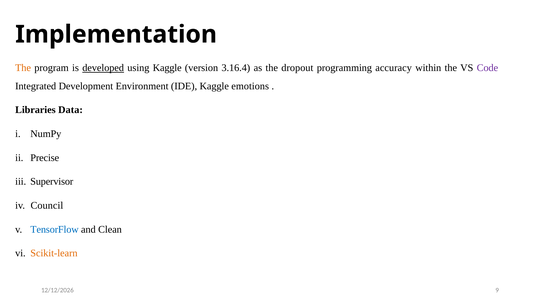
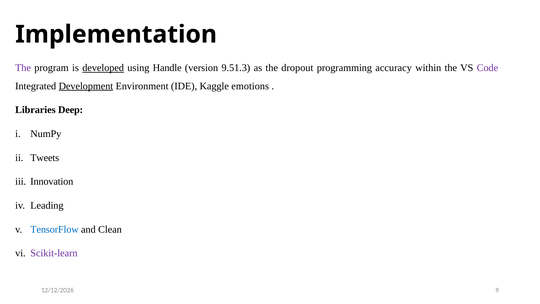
The colour: orange -> purple (23, 68)
using Kaggle: Kaggle -> Handle (167, 68)
3.16.4: 3.16.4 -> 9.51.3 (236, 68)
Development underline: none -> present (86, 86)
Data: Data -> Deep (71, 110)
Precise: Precise -> Tweets (45, 158)
Supervisor: Supervisor -> Innovation (52, 181)
Council: Council -> Leading (47, 205)
Scikit-learn colour: orange -> purple (54, 253)
